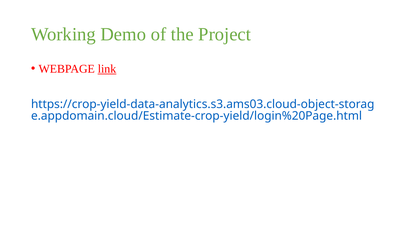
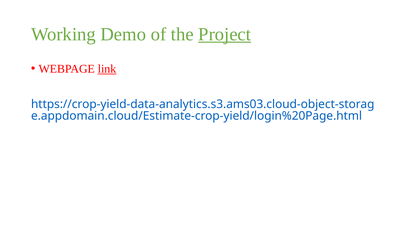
Project underline: none -> present (225, 34)
